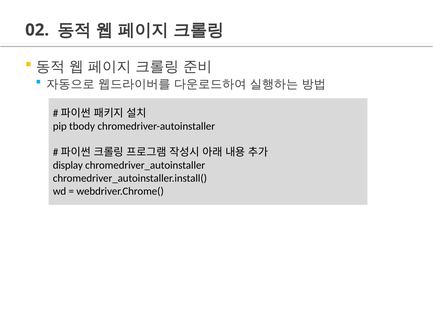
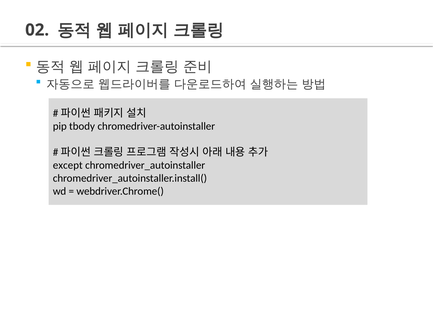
display: display -> except (68, 165)
